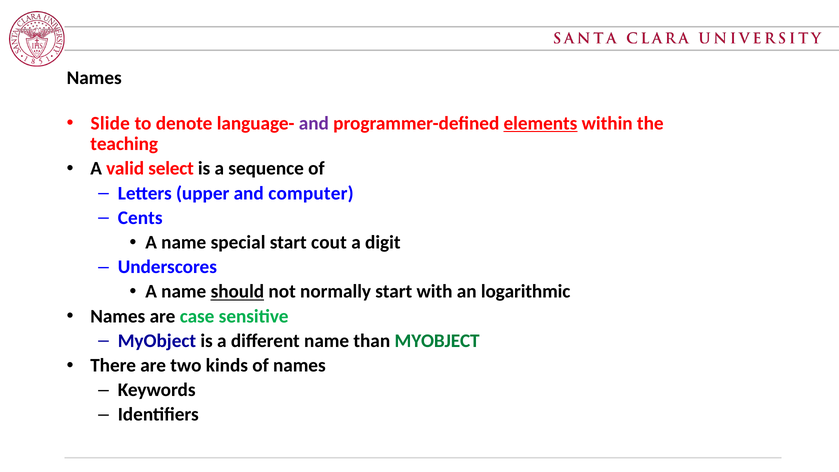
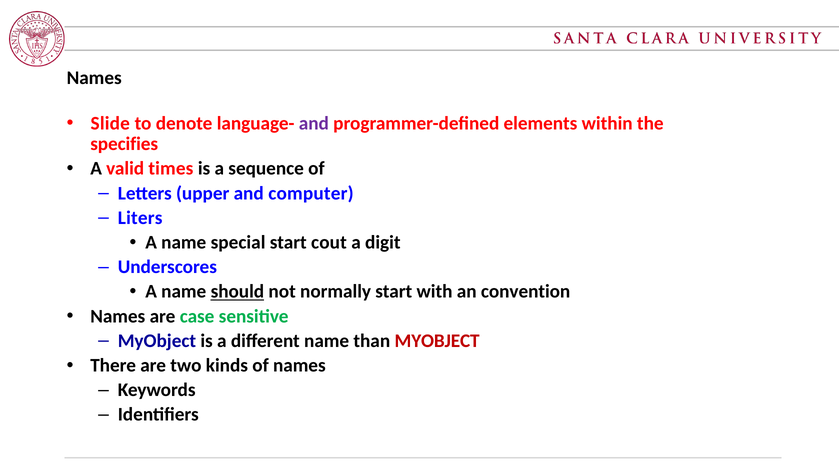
elements underline: present -> none (540, 123)
teaching: teaching -> specifies (124, 144)
select: select -> times (171, 169)
Cents: Cents -> Liters (140, 218)
logarithmic: logarithmic -> convention (526, 292)
MYOBJECT colour: green -> red (437, 341)
